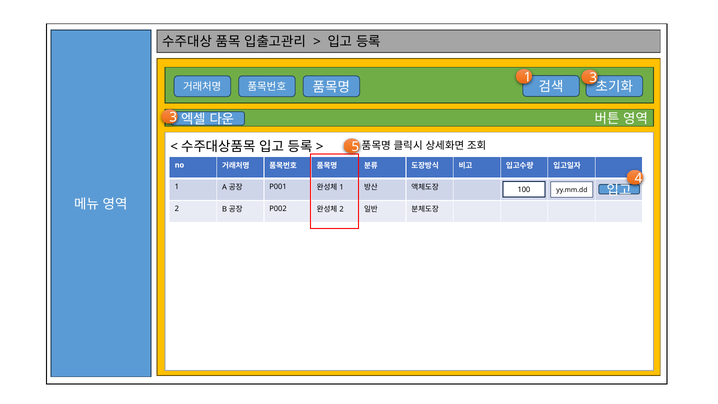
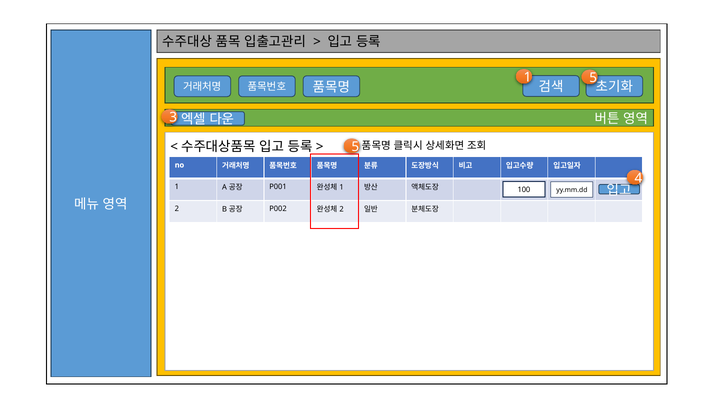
1 3: 3 -> 5 (593, 78)
